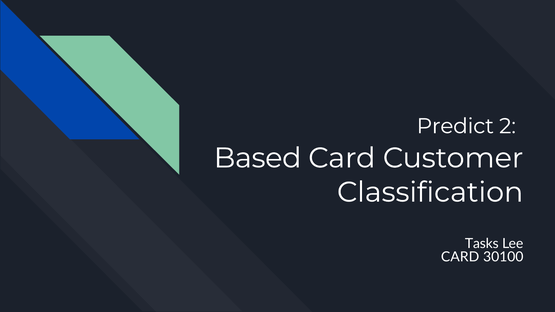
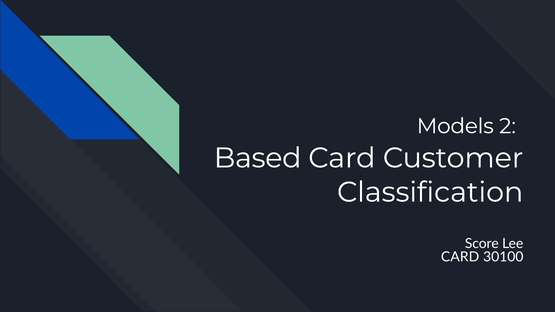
Predict: Predict -> Models (455, 126)
Tasks: Tasks -> Score (482, 244)
